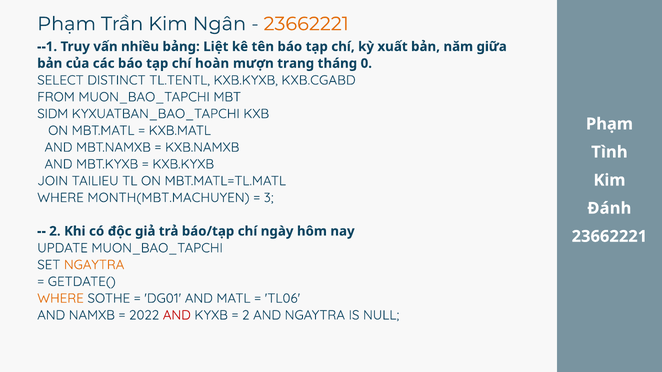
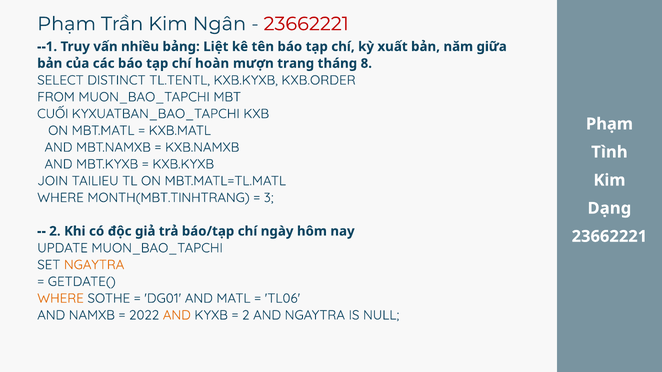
23662221 colour: orange -> red (306, 24)
0: 0 -> 8 (366, 63)
KXB.CGABD: KXB.CGABD -> KXB.ORDER (319, 80)
SIDM: SIDM -> CUỐI (53, 114)
MONTH(MBT.MACHUYEN: MONTH(MBT.MACHUYEN -> MONTH(MBT.TINHTRANG (169, 198)
Đánh: Đánh -> Dạng (609, 208)
AND colour: red -> orange (177, 315)
